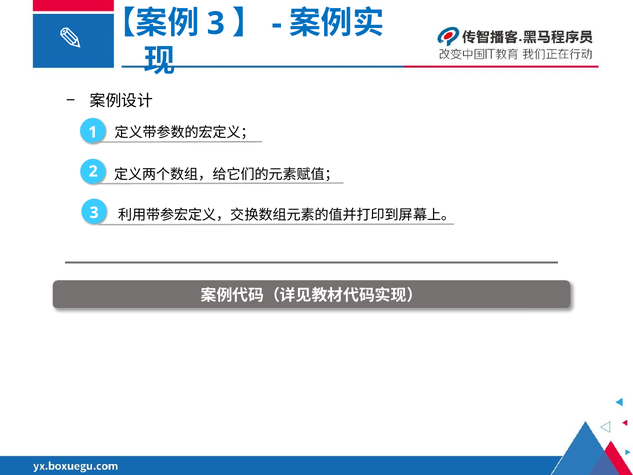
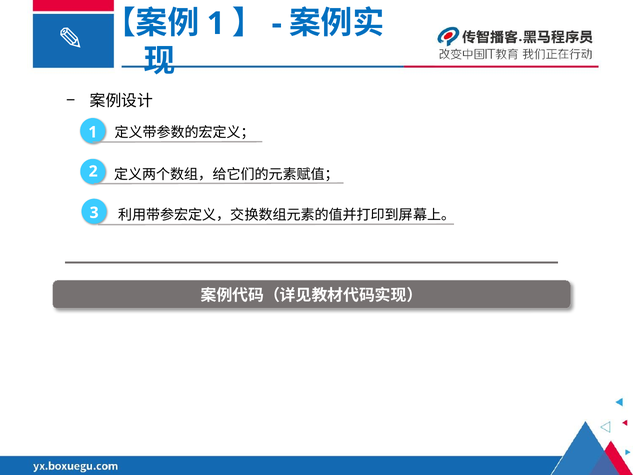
3: 3 -> 1 (216, 23)
